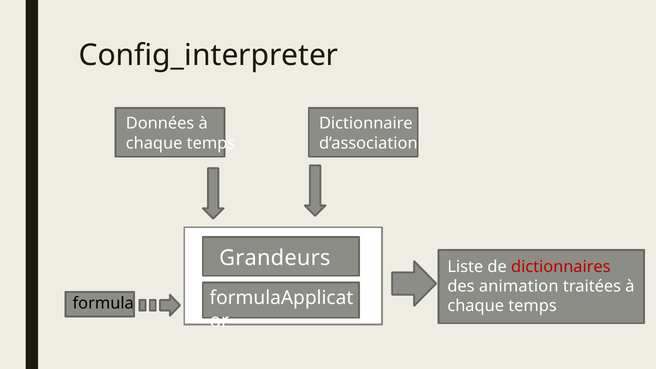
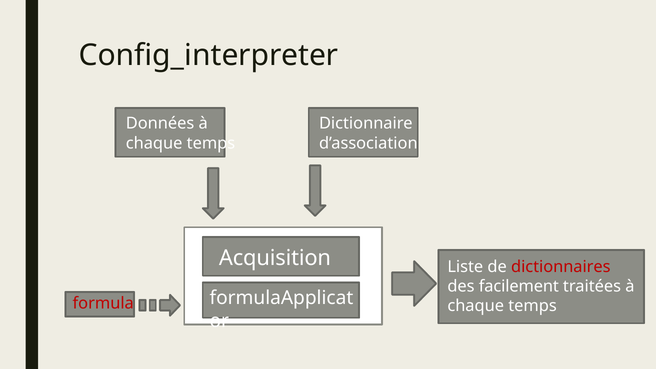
Grandeurs: Grandeurs -> Acquisition (275, 258)
animation: animation -> facilement (519, 286)
formula colour: black -> red (103, 303)
